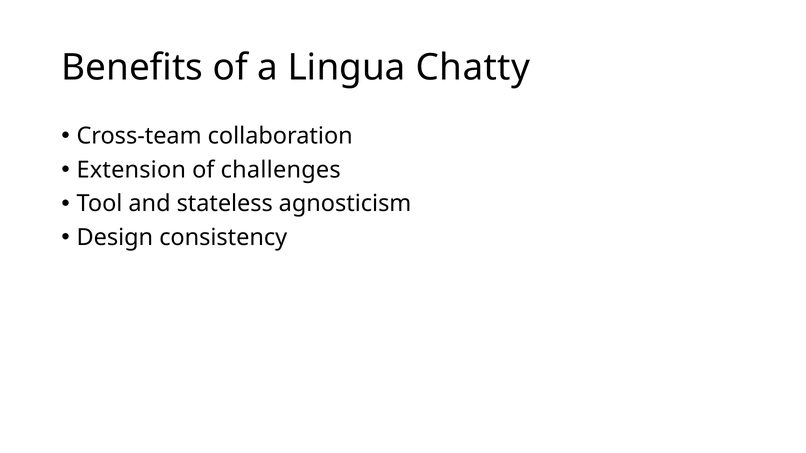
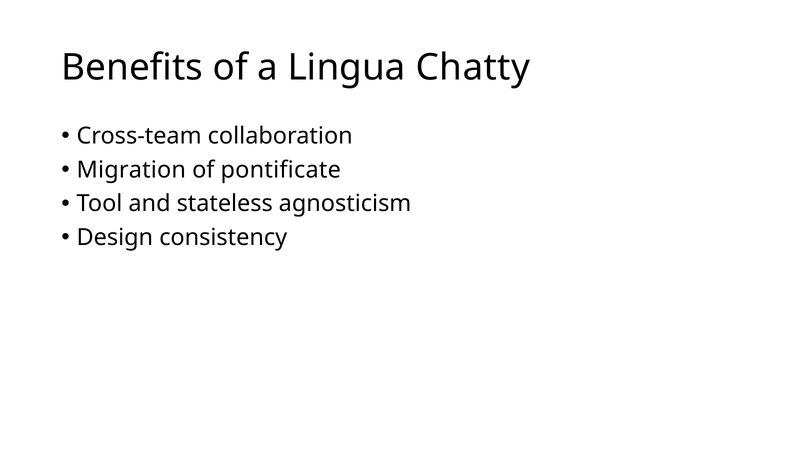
Extension: Extension -> Migration (131, 170)
challenges: challenges -> pontificate (281, 170)
